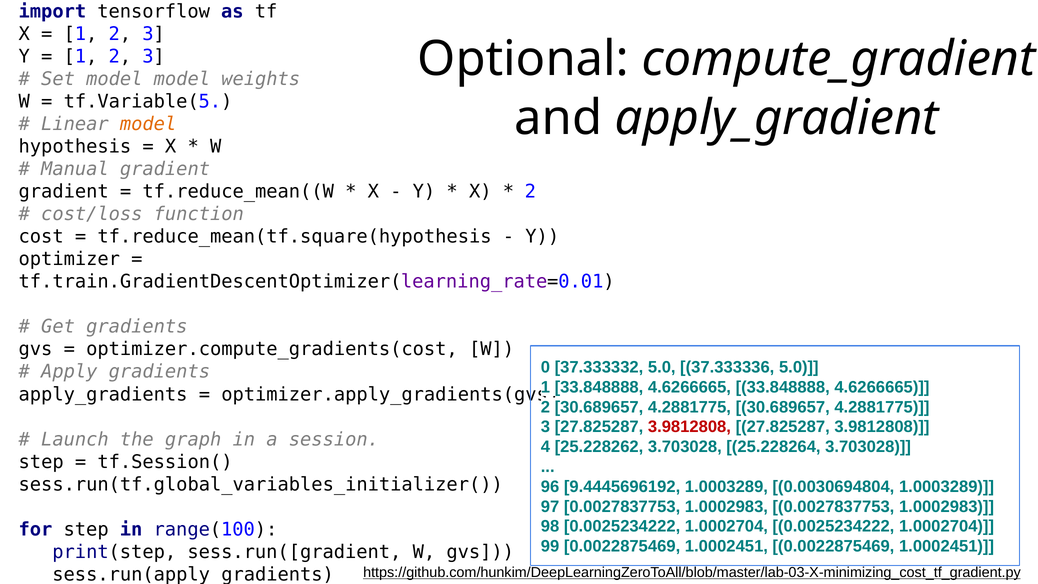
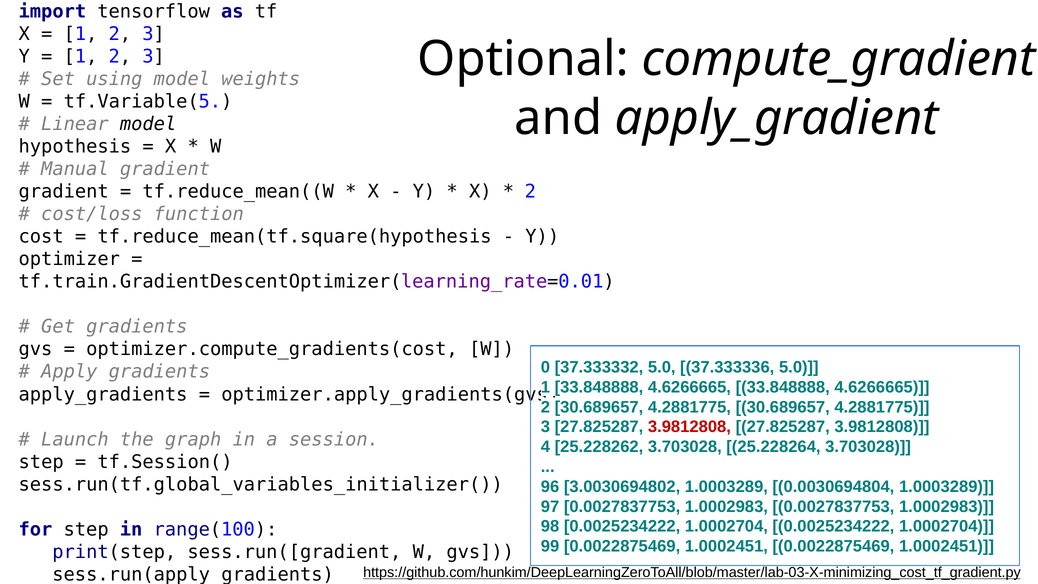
Set model: model -> using (114, 79)
model colour: orange -> black (148, 124)
9.4445696192: 9.4445696192 -> 3.0030694802 (622, 487)
